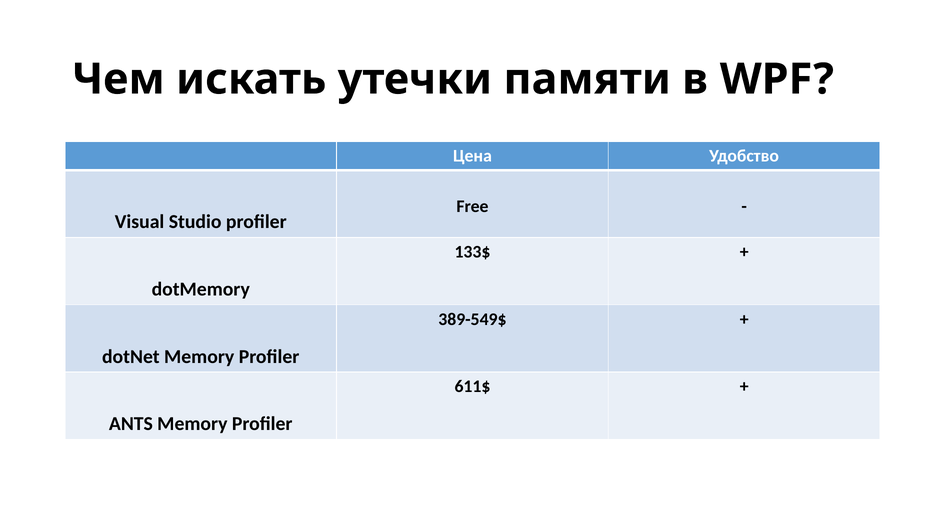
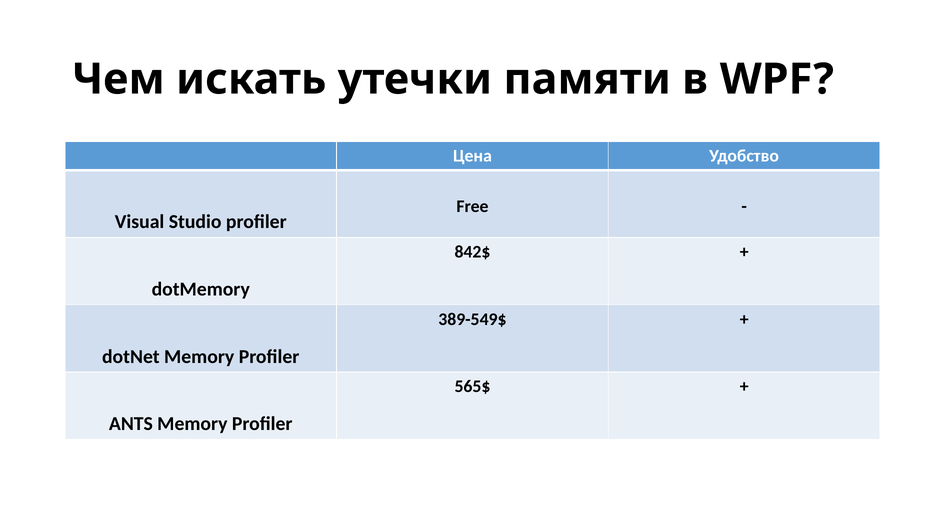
133$: 133$ -> 842$ (472, 252)
611$: 611$ -> 565$ (472, 387)
